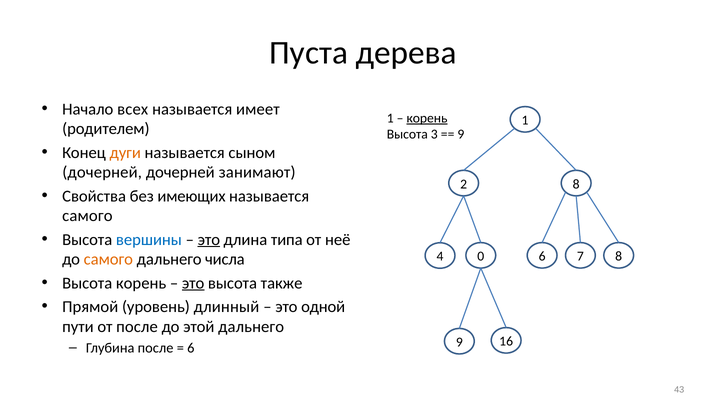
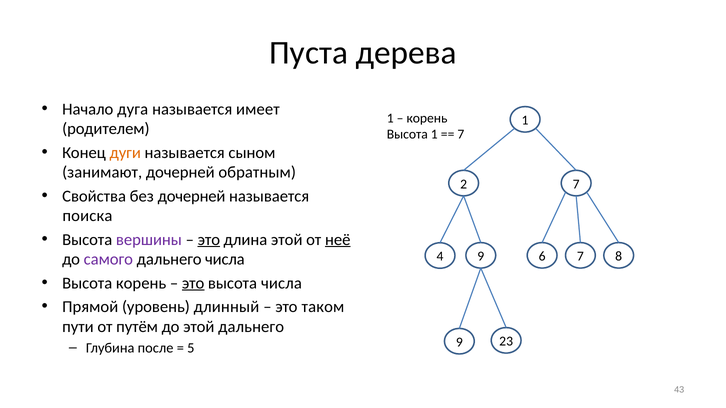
всех: всех -> дуга (133, 109)
корень underline: present -> none (427, 118)
Высота 3: 3 -> 1 (434, 135)
9: 9 -> 7 (461, 135)
дочерней: дочерней -> занимают (102, 173)
занимают: занимают -> обратным (257, 173)
2 8: 8 -> 7 (576, 184)
без имеющих: имеющих -> дочерней (192, 196)
самого: самого -> поиска (87, 216)
вершины colour: blue -> purple (149, 240)
длина типа: типа -> этой (287, 240)
неё underline: none -> present (338, 240)
4 0: 0 -> 9 (481, 257)
самого colour: orange -> purple (108, 260)
высота также: также -> числа (281, 283)
одной: одной -> таком (323, 307)
от после: после -> путём (137, 327)
16: 16 -> 23 (506, 342)
6: 6 -> 5 (191, 348)
